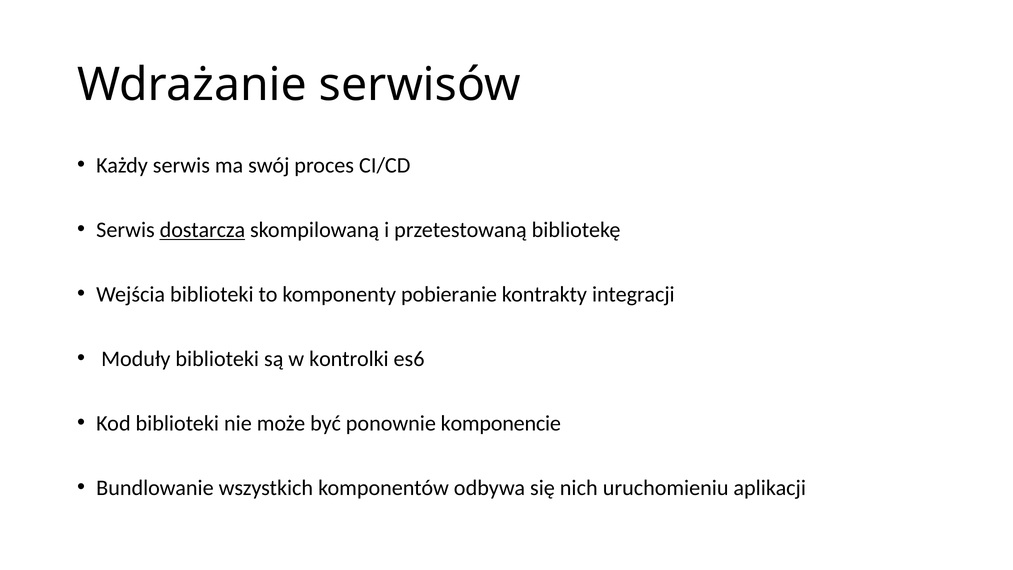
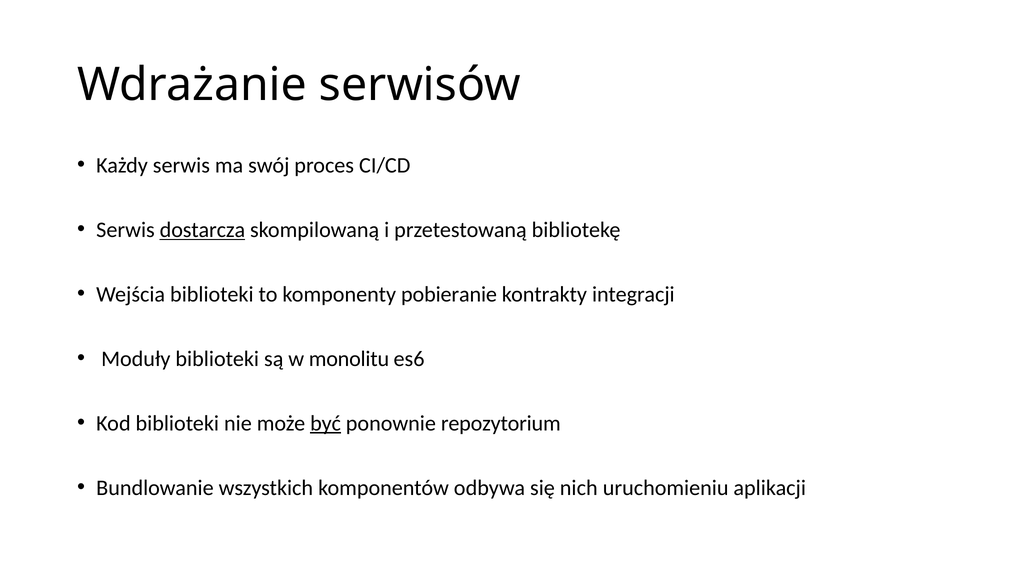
kontrolki: kontrolki -> monolitu (349, 359)
być underline: none -> present (326, 423)
komponencie: komponencie -> repozytorium (501, 423)
